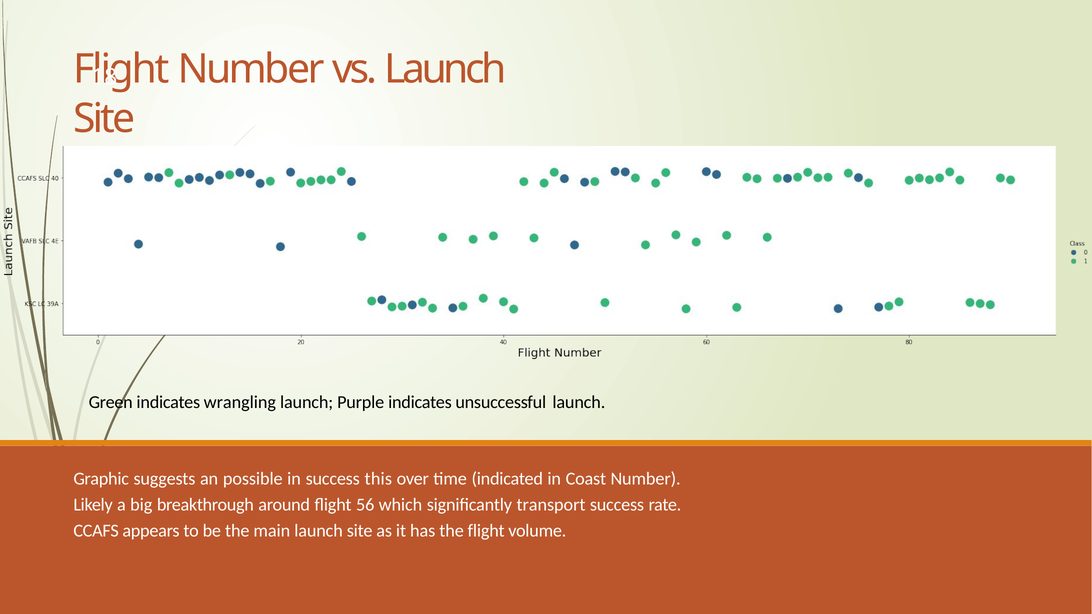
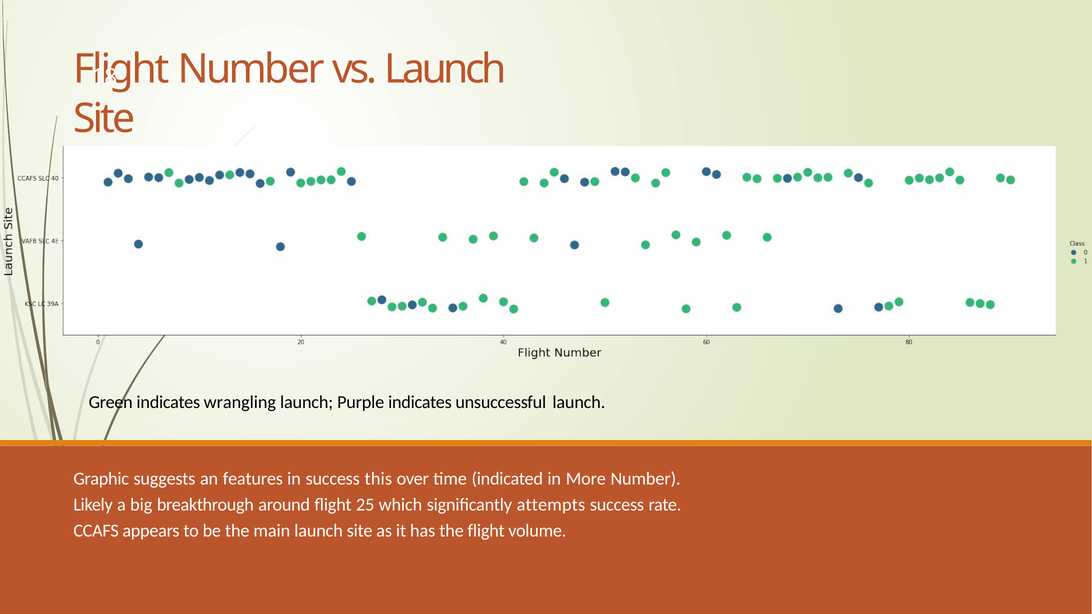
possible: possible -> features (253, 479)
Coast: Coast -> More (586, 479)
56: 56 -> 25 (365, 505)
transport: transport -> attempts (551, 505)
